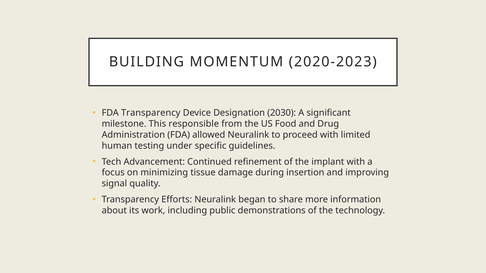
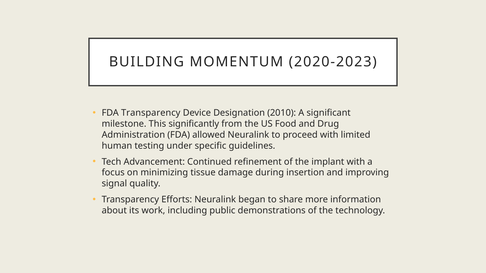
2030: 2030 -> 2010 (282, 113)
responsible: responsible -> significantly (194, 124)
